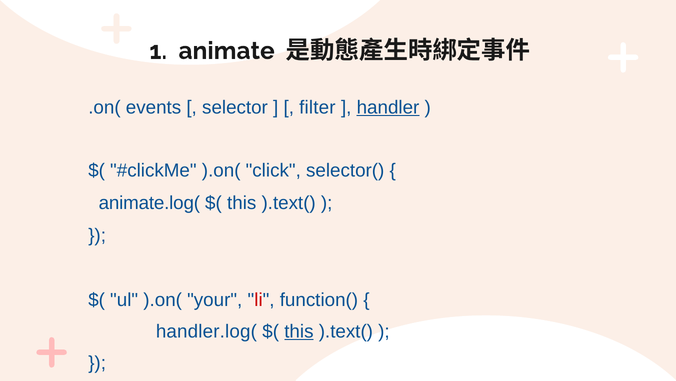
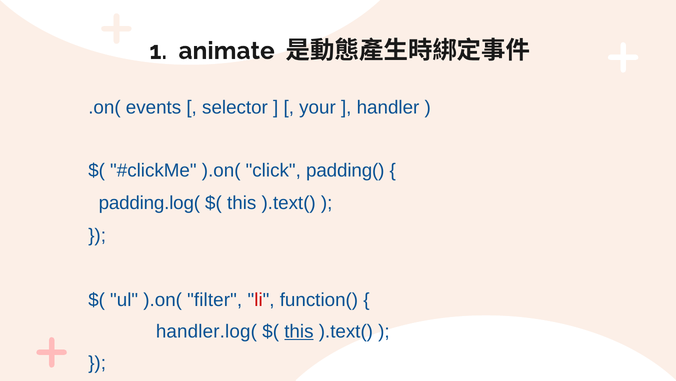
filter: filter -> your (317, 107)
handler underline: present -> none (388, 107)
selector(: selector( -> padding( (345, 170)
animate.log(: animate.log( -> padding.log( (149, 203)
your: your -> filter (215, 299)
